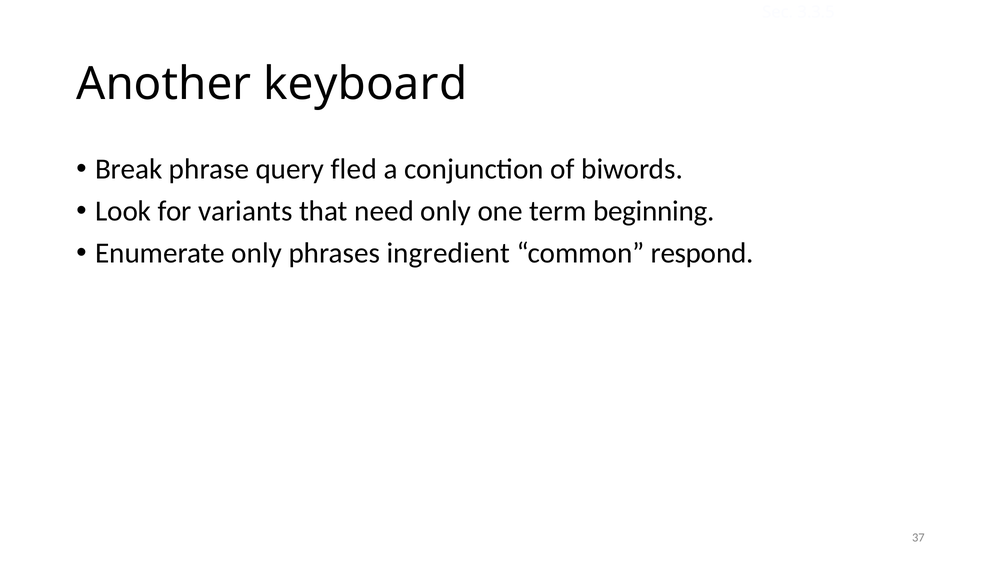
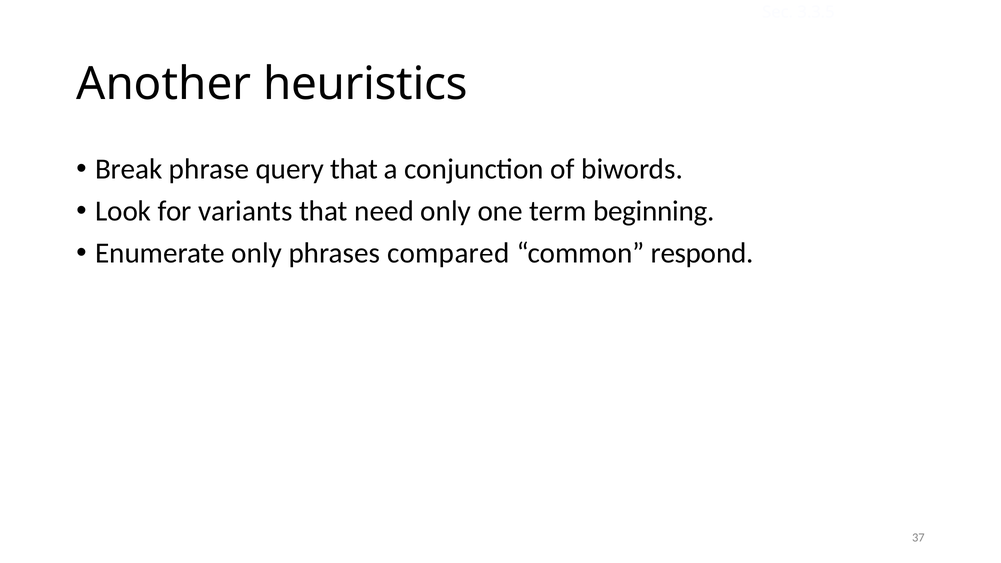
keyboard: keyboard -> heuristics (366, 84)
query fled: fled -> that (354, 169)
ingredient: ingredient -> compared (448, 253)
